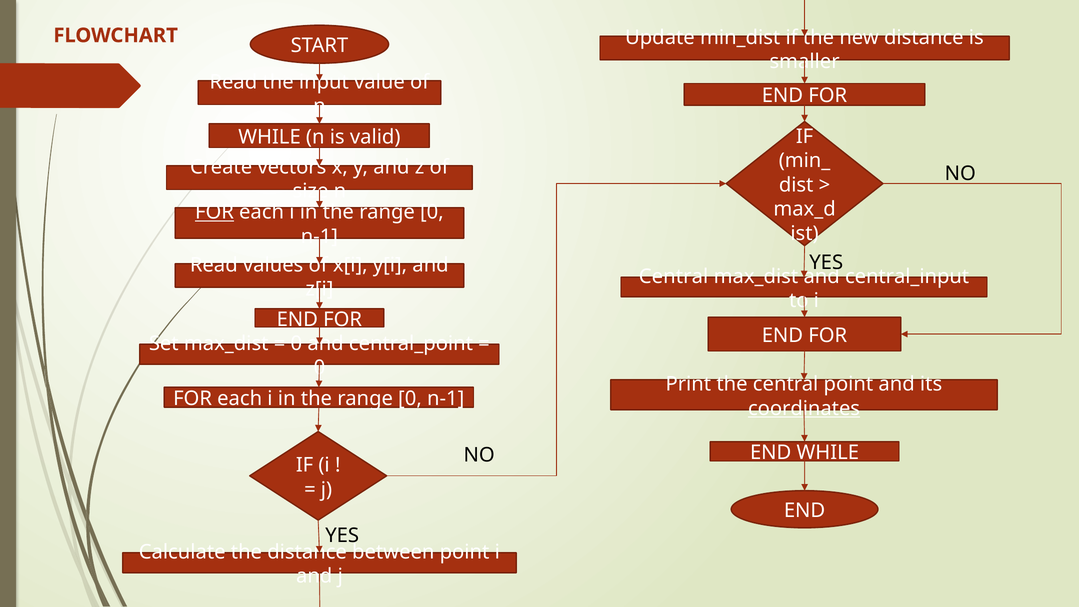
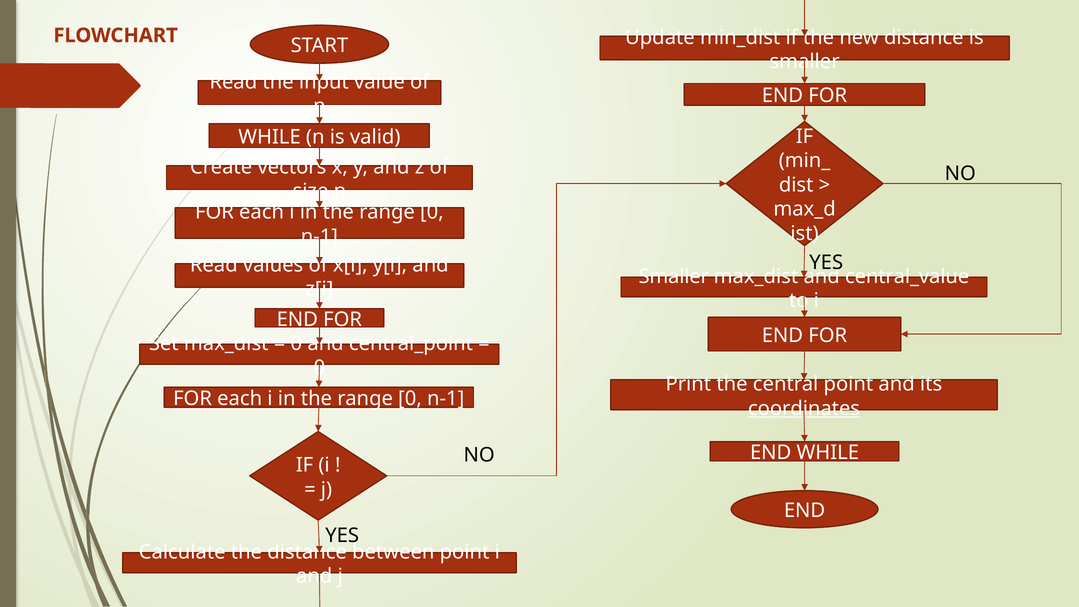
FOR underline: present -> none (214, 212)
Central: Central -> Smaller (674, 276)
central_input: central_input -> central_value (907, 276)
